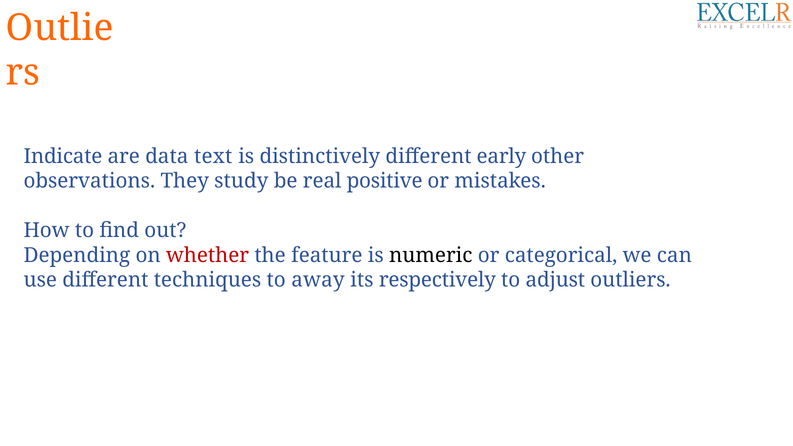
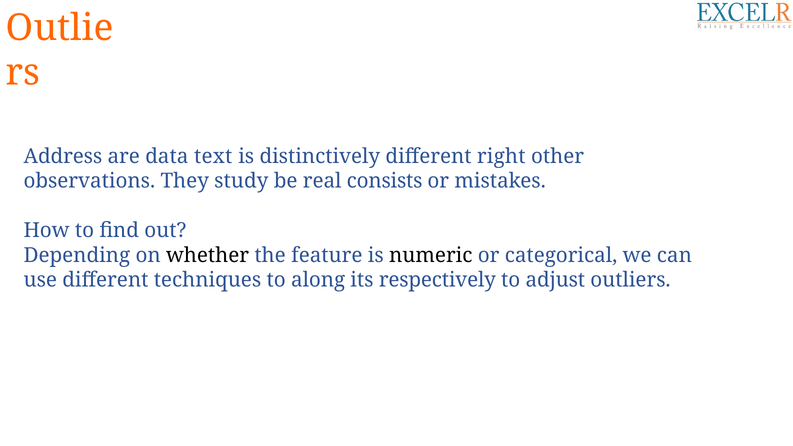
Indicate: Indicate -> Address (63, 156)
early: early -> right (501, 156)
positive: positive -> consists (385, 181)
whether colour: red -> black (208, 255)
away: away -> along (318, 280)
